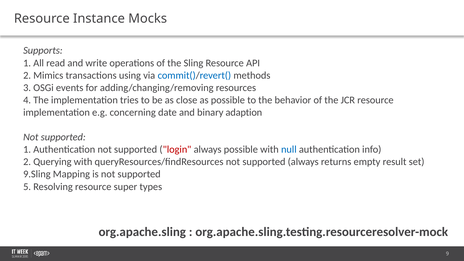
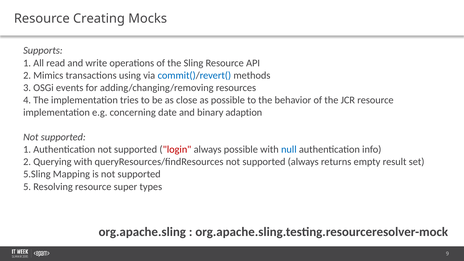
Instance: Instance -> Creating (99, 19)
9.Sling: 9.Sling -> 5.Sling (37, 174)
